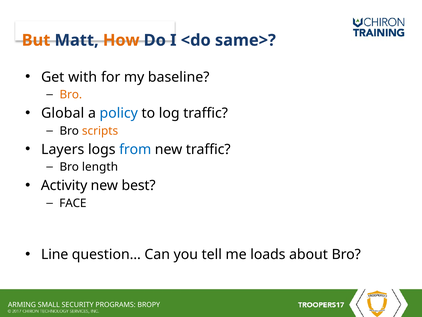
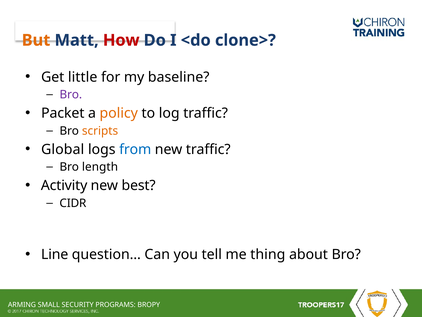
How colour: orange -> red (121, 40)
same>: same> -> clone> (245, 40)
with: with -> little (83, 77)
Bro colour: orange -> purple (71, 95)
Global: Global -> Packet (63, 113)
policy colour: blue -> orange (119, 113)
Layers: Layers -> Global (63, 149)
FACE: FACE -> CIDR (73, 203)
loads: loads -> thing (268, 254)
